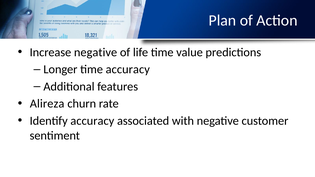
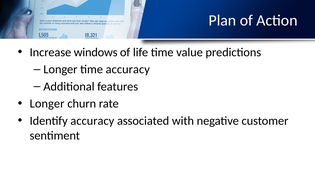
Increase negative: negative -> windows (96, 52)
Alireza: Alireza -> Longer (47, 104)
